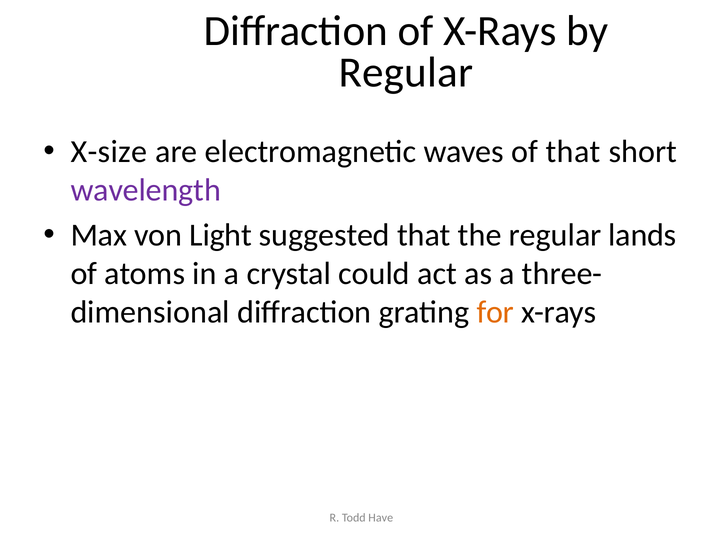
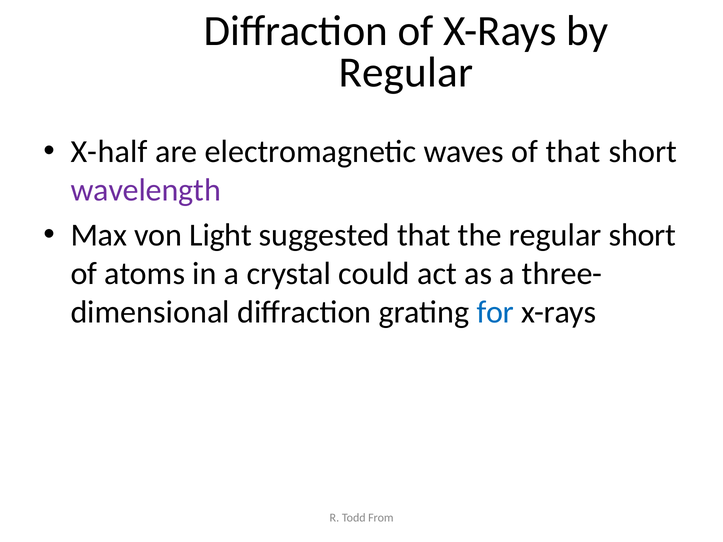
X-size: X-size -> X-half (109, 152)
regular lands: lands -> short (642, 235)
for colour: orange -> blue (495, 312)
Have: Have -> From (381, 518)
